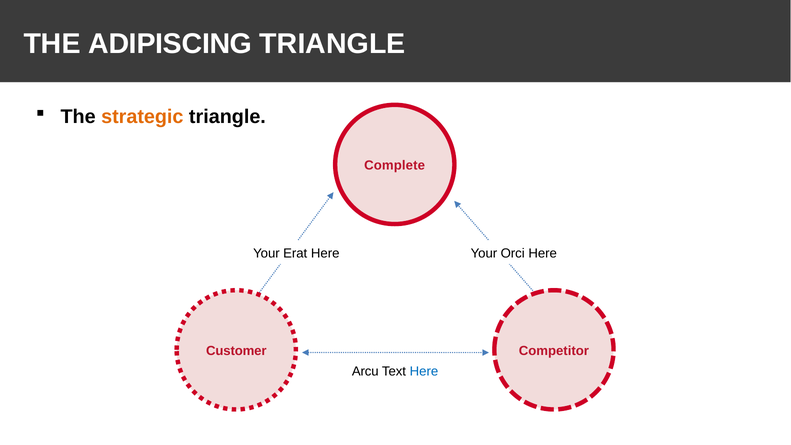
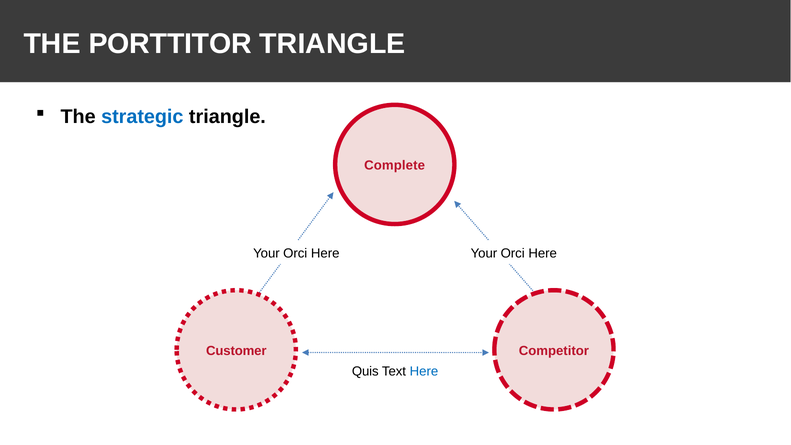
ADIPISCING: ADIPISCING -> PORTTITOR (170, 44)
strategic colour: orange -> blue (142, 117)
Erat: Erat -> Orci (295, 253)
Arcu: Arcu -> Quis (365, 372)
